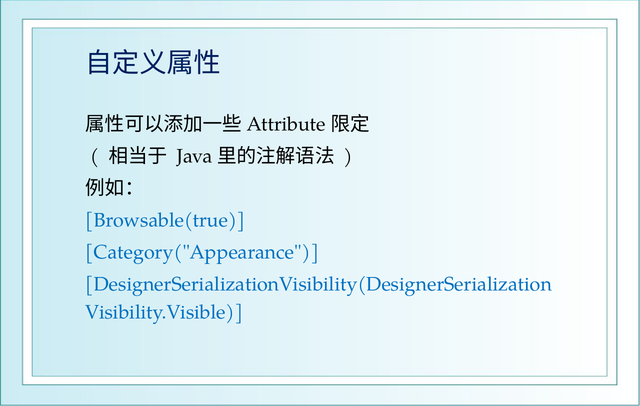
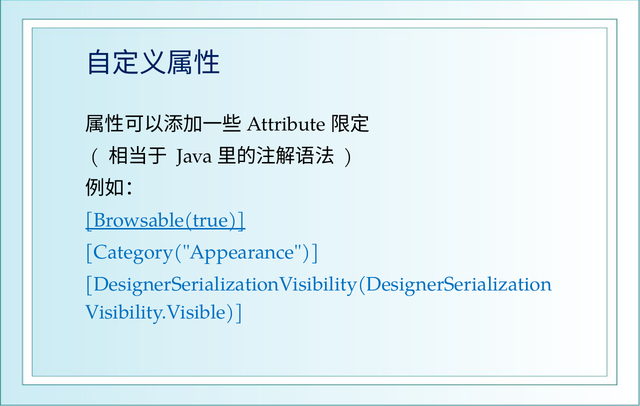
Browsable(true underline: none -> present (165, 221)
